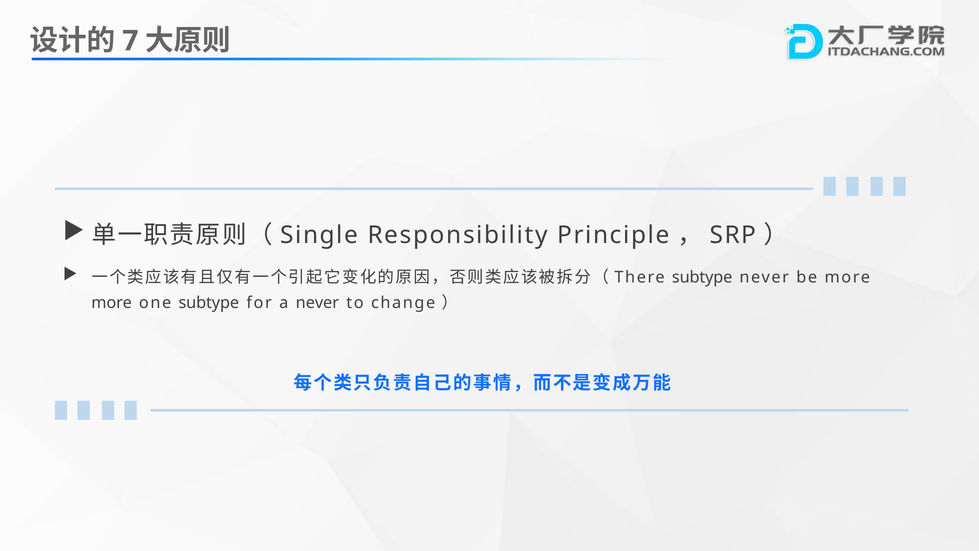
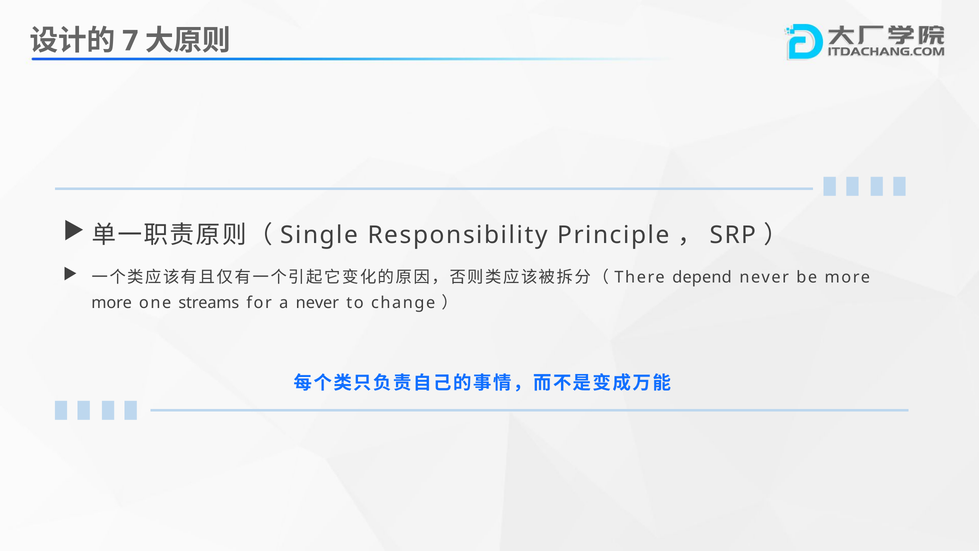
subtype: subtype -> depend (702, 277)
one subtype: subtype -> streams (209, 303)
